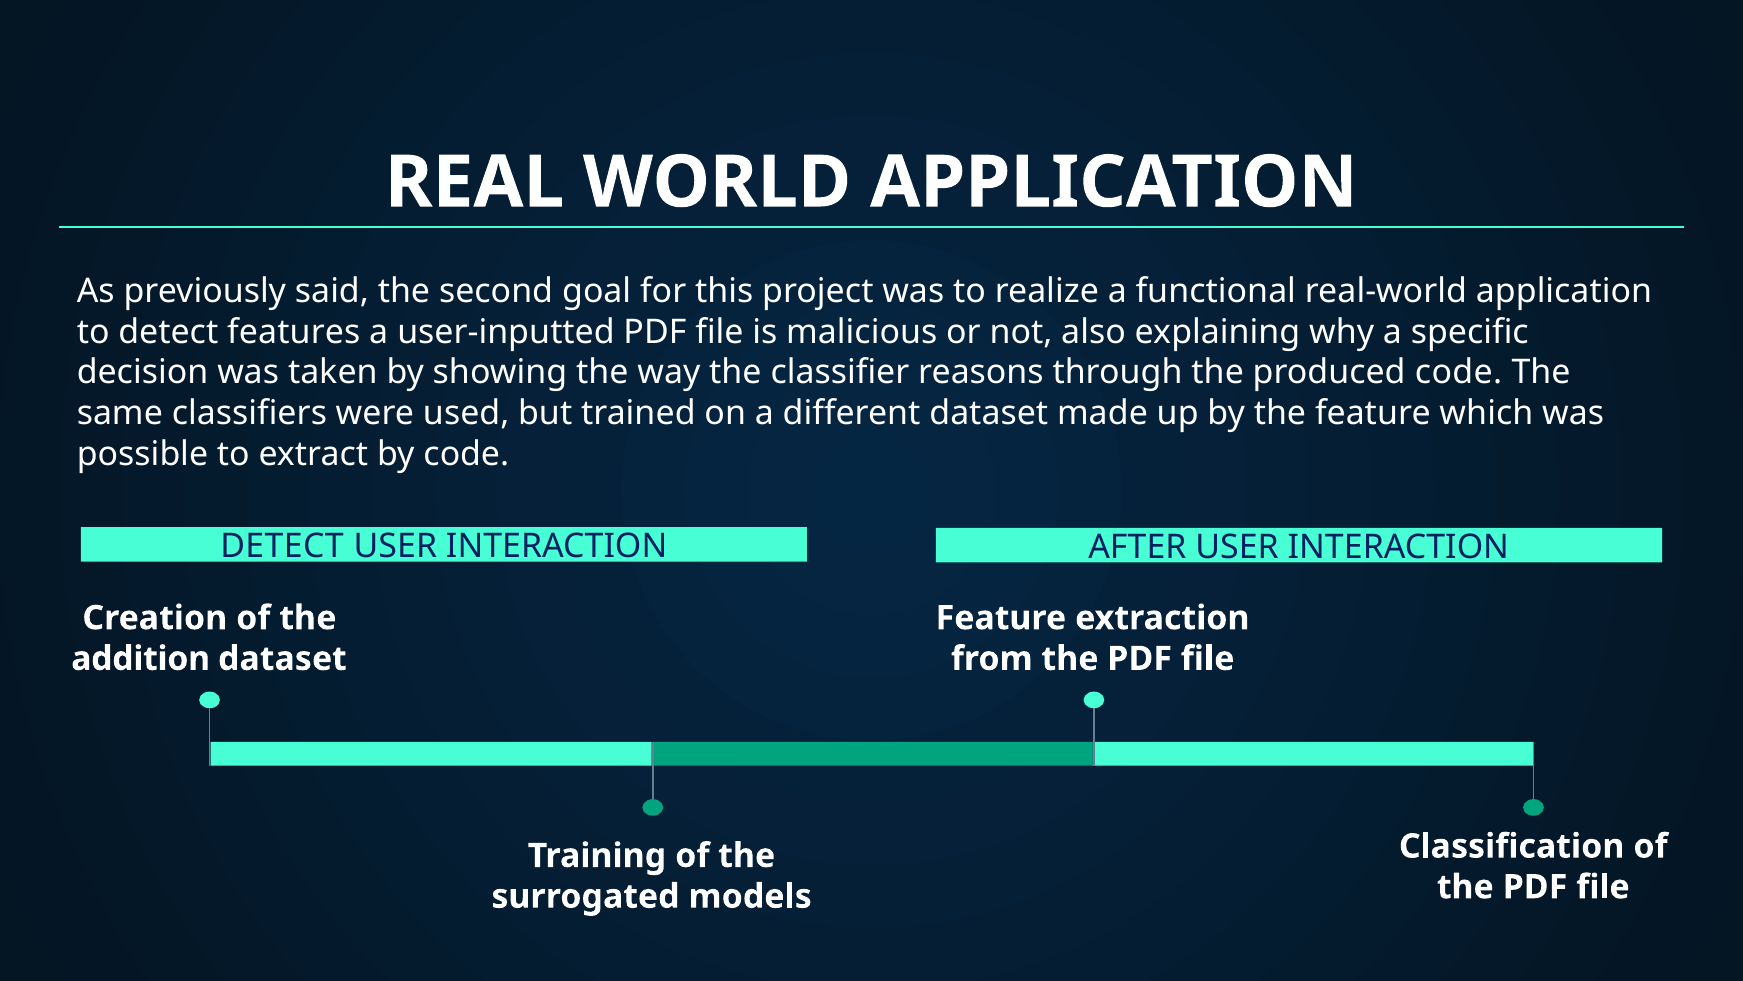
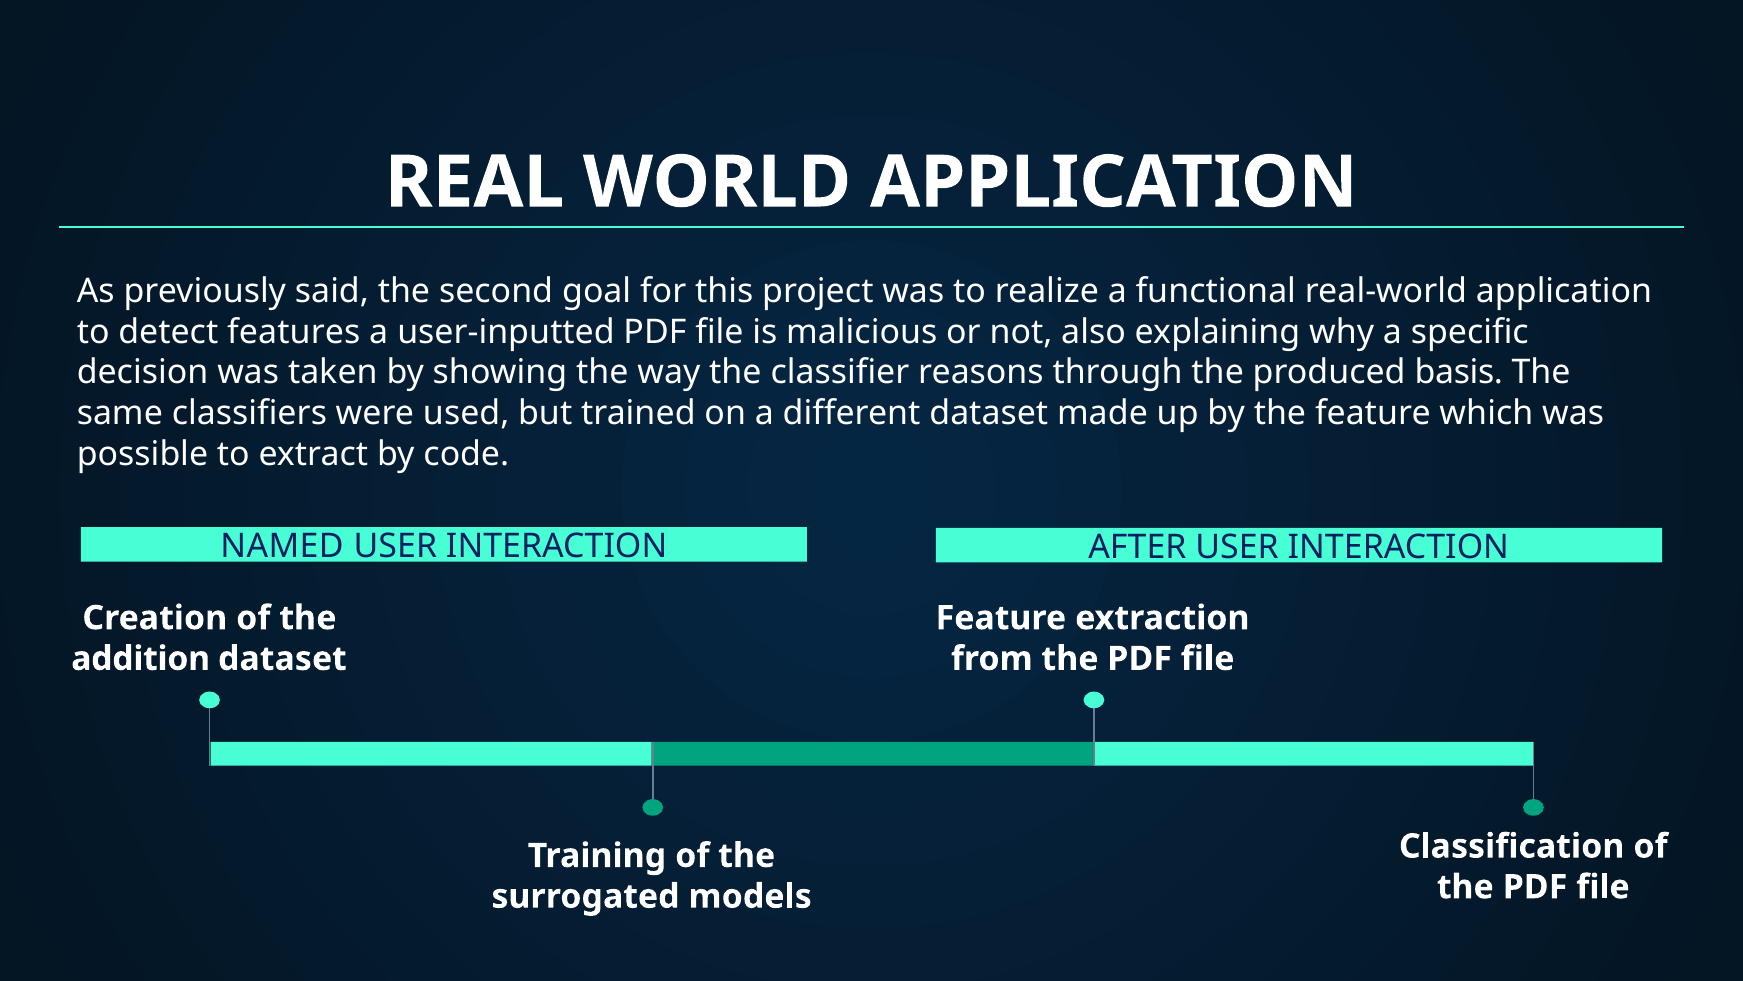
produced code: code -> basis (1459, 372)
DETECT: DETECT -> NAMED (282, 546)
